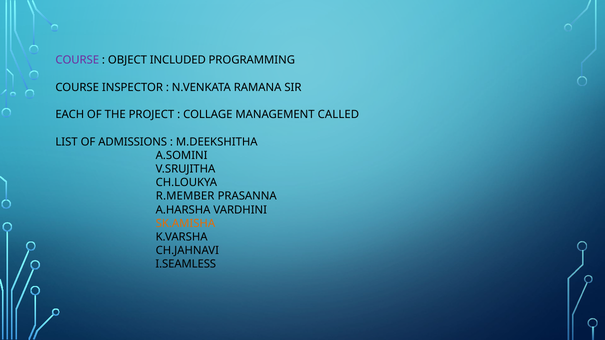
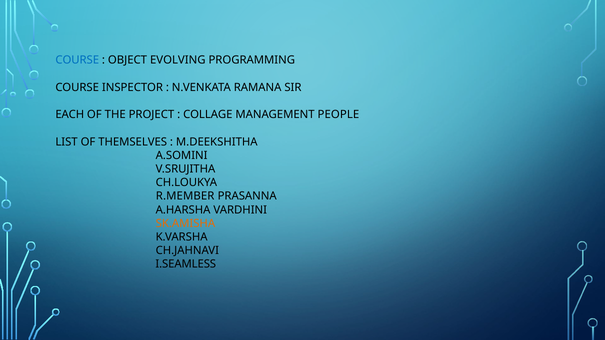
COURSE colour: purple -> blue (77, 60)
INCLUDED: INCLUDED -> EVOLVING (178, 60)
CALLED: CALLED -> PEOPLE (338, 115)
ADMISSIONS: ADMISSIONS -> THEMSELVES (133, 142)
